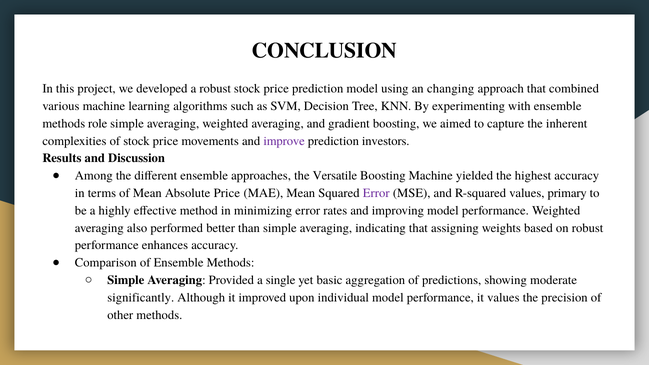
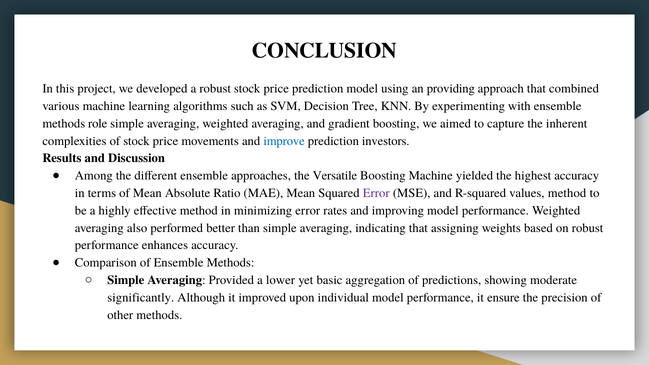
changing: changing -> providing (451, 89)
improve colour: purple -> blue (284, 141)
Absolute Price: Price -> Ratio (227, 193)
values primary: primary -> method (567, 193)
single: single -> lower (280, 280)
it values: values -> ensure (503, 298)
